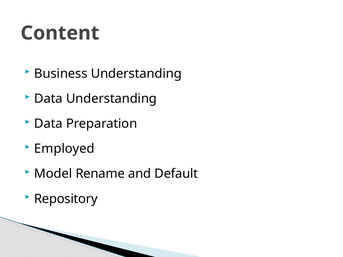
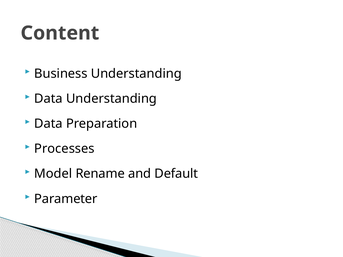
Employed: Employed -> Processes (64, 149)
Repository: Repository -> Parameter (66, 199)
